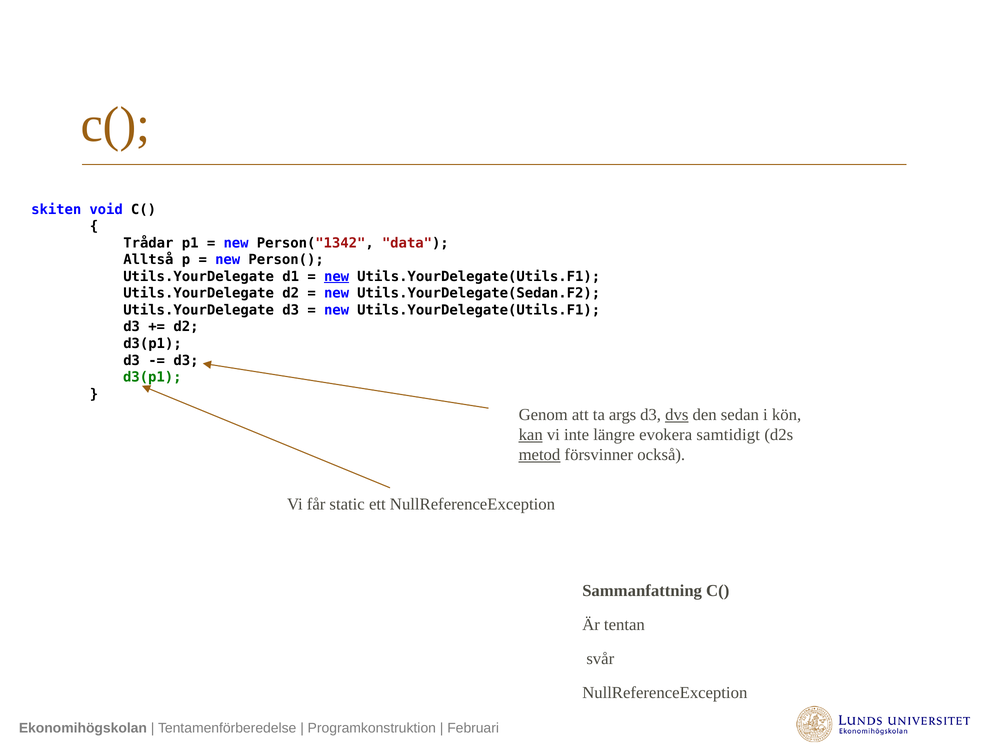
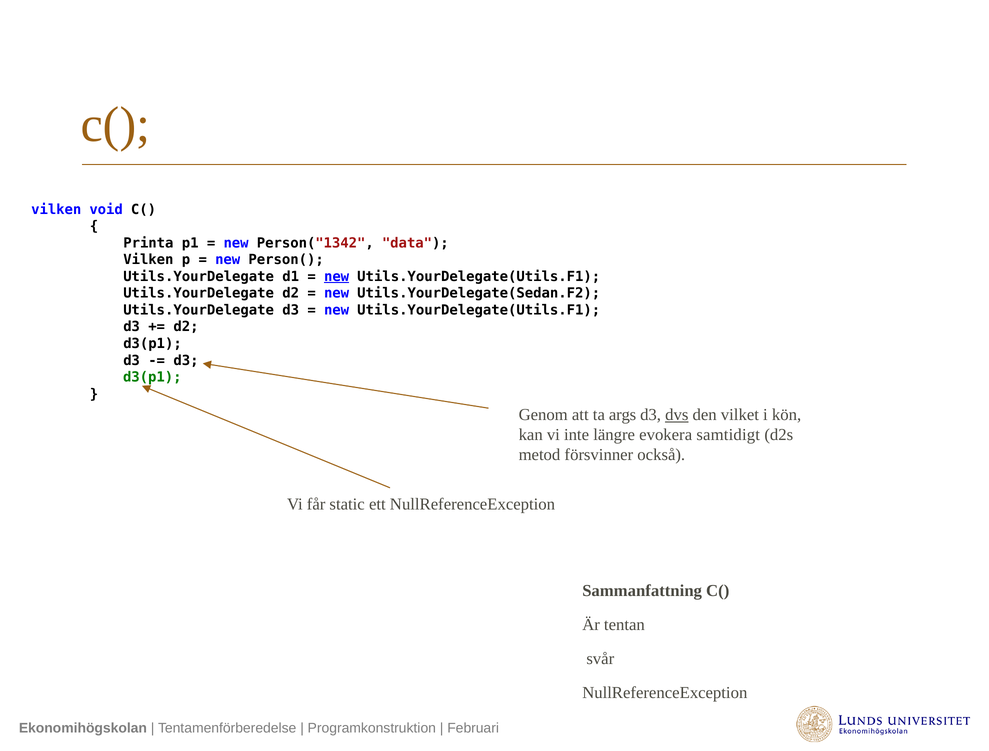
skiten: skiten -> vilken (56, 210)
Trådar: Trådar -> Printa (148, 243)
Alltså: Alltså -> Vilken (148, 260)
sedan: sedan -> vilket (740, 415)
kan underline: present -> none (531, 435)
metod underline: present -> none (539, 455)
